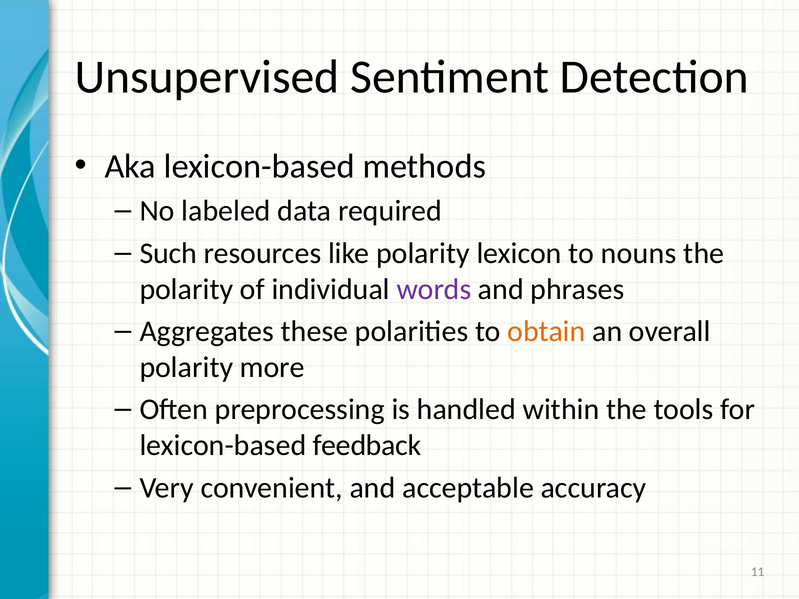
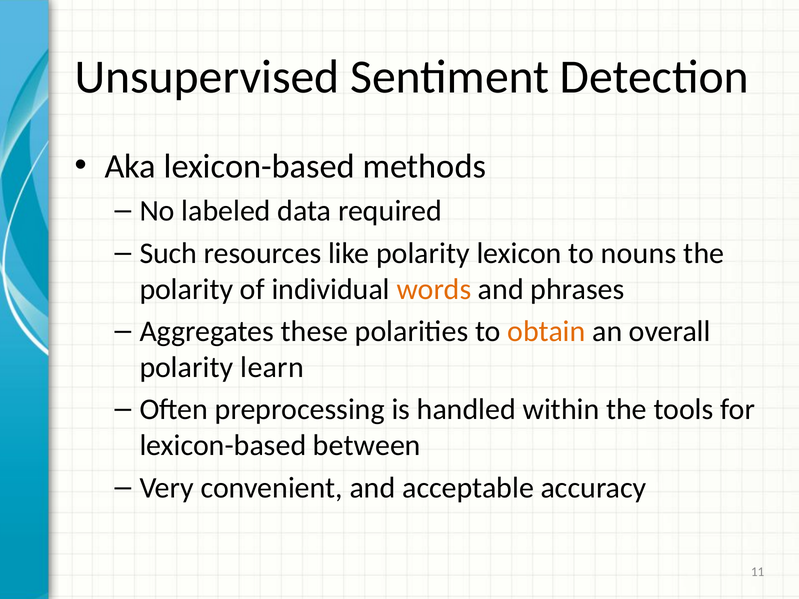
words colour: purple -> orange (434, 289)
more: more -> learn (272, 367)
feedback: feedback -> between (367, 446)
